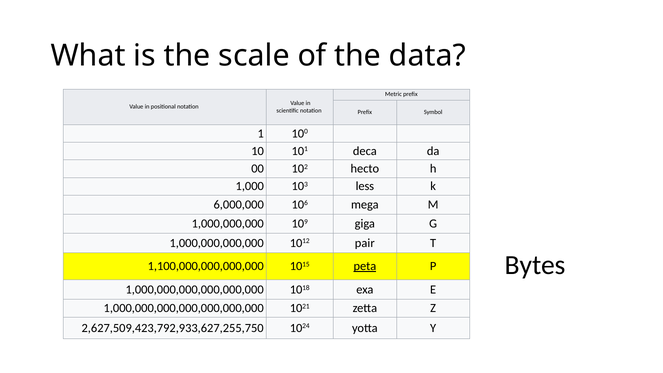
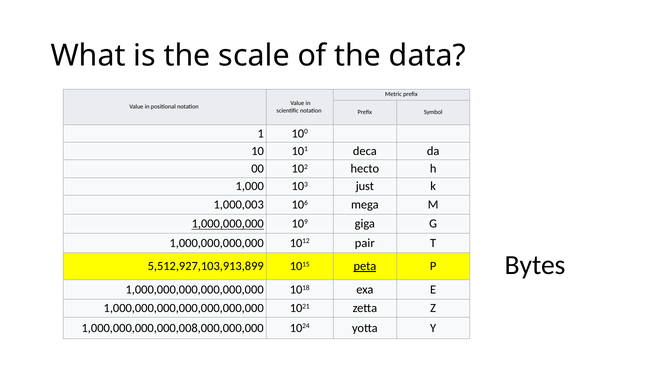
less: less -> just (365, 186)
6,000,000: 6,000,000 -> 1,000,003 (239, 205)
1,000,000,000 underline: none -> present (228, 224)
1,100,000,000,000,000: 1,100,000,000,000,000 -> 5,512,927,103,913,899 (206, 266)
2,627,509,423,792,933,627,255,750: 2,627,509,423,792,933,627,255,750 -> 1,000,000,000,000,008,000,000,000 (173, 328)
